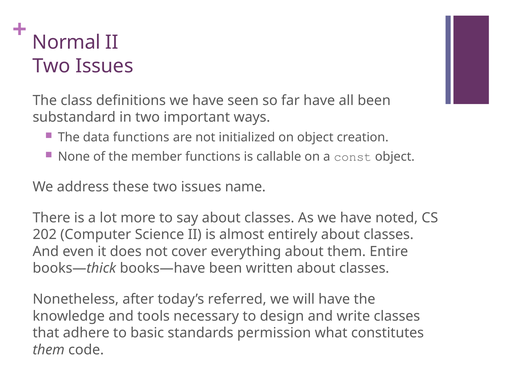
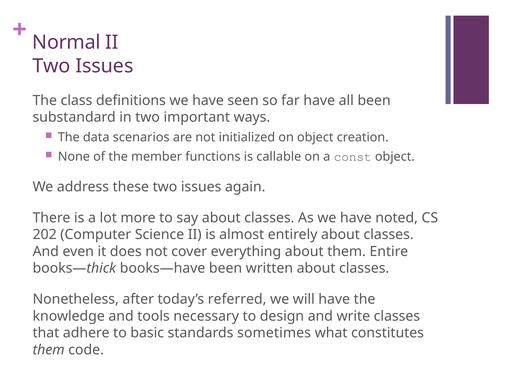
data functions: functions -> scenarios (141, 137)
name: name -> again (245, 187)
permission: permission -> sometimes (274, 333)
